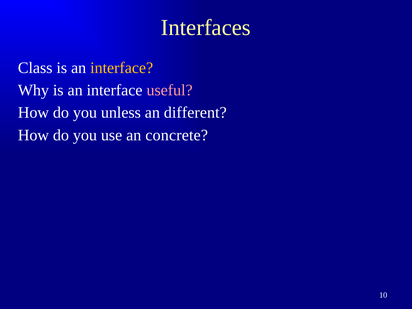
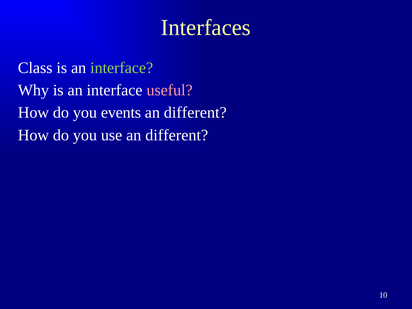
interface colour: yellow -> light green (122, 68)
unless: unless -> events (121, 113)
use an concrete: concrete -> different (177, 135)
